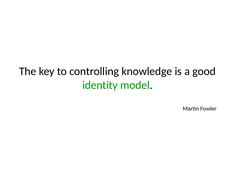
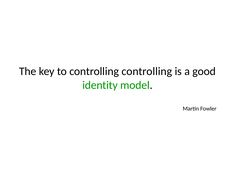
controlling knowledge: knowledge -> controlling (147, 71)
